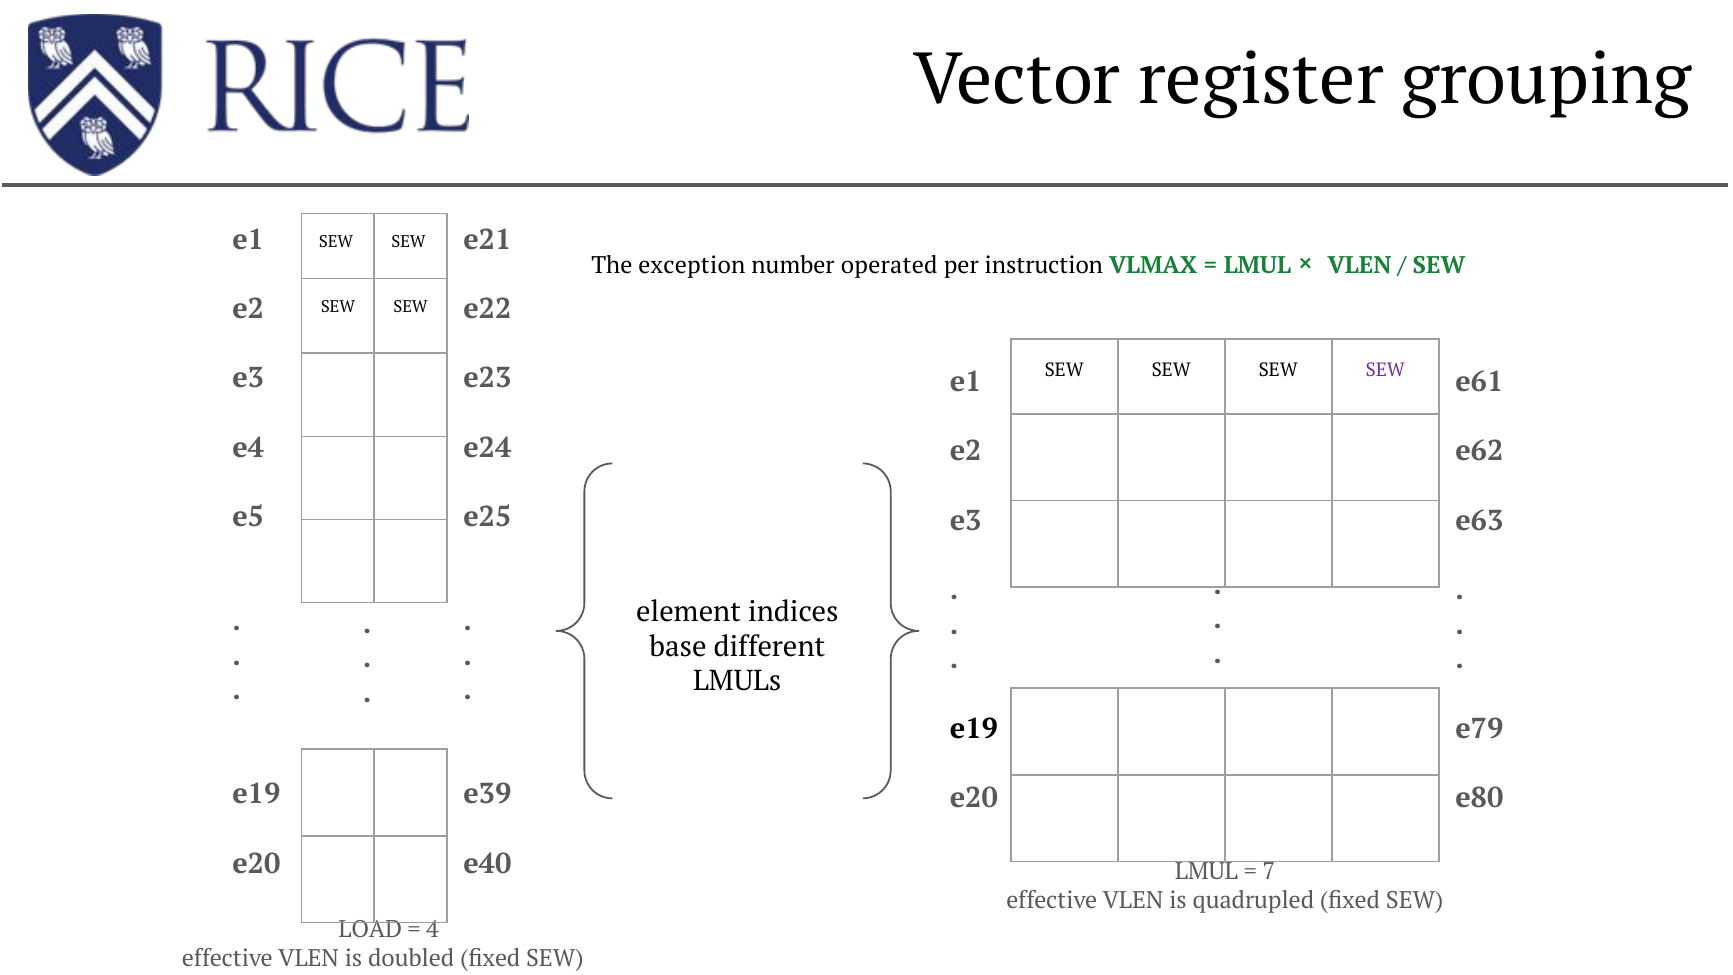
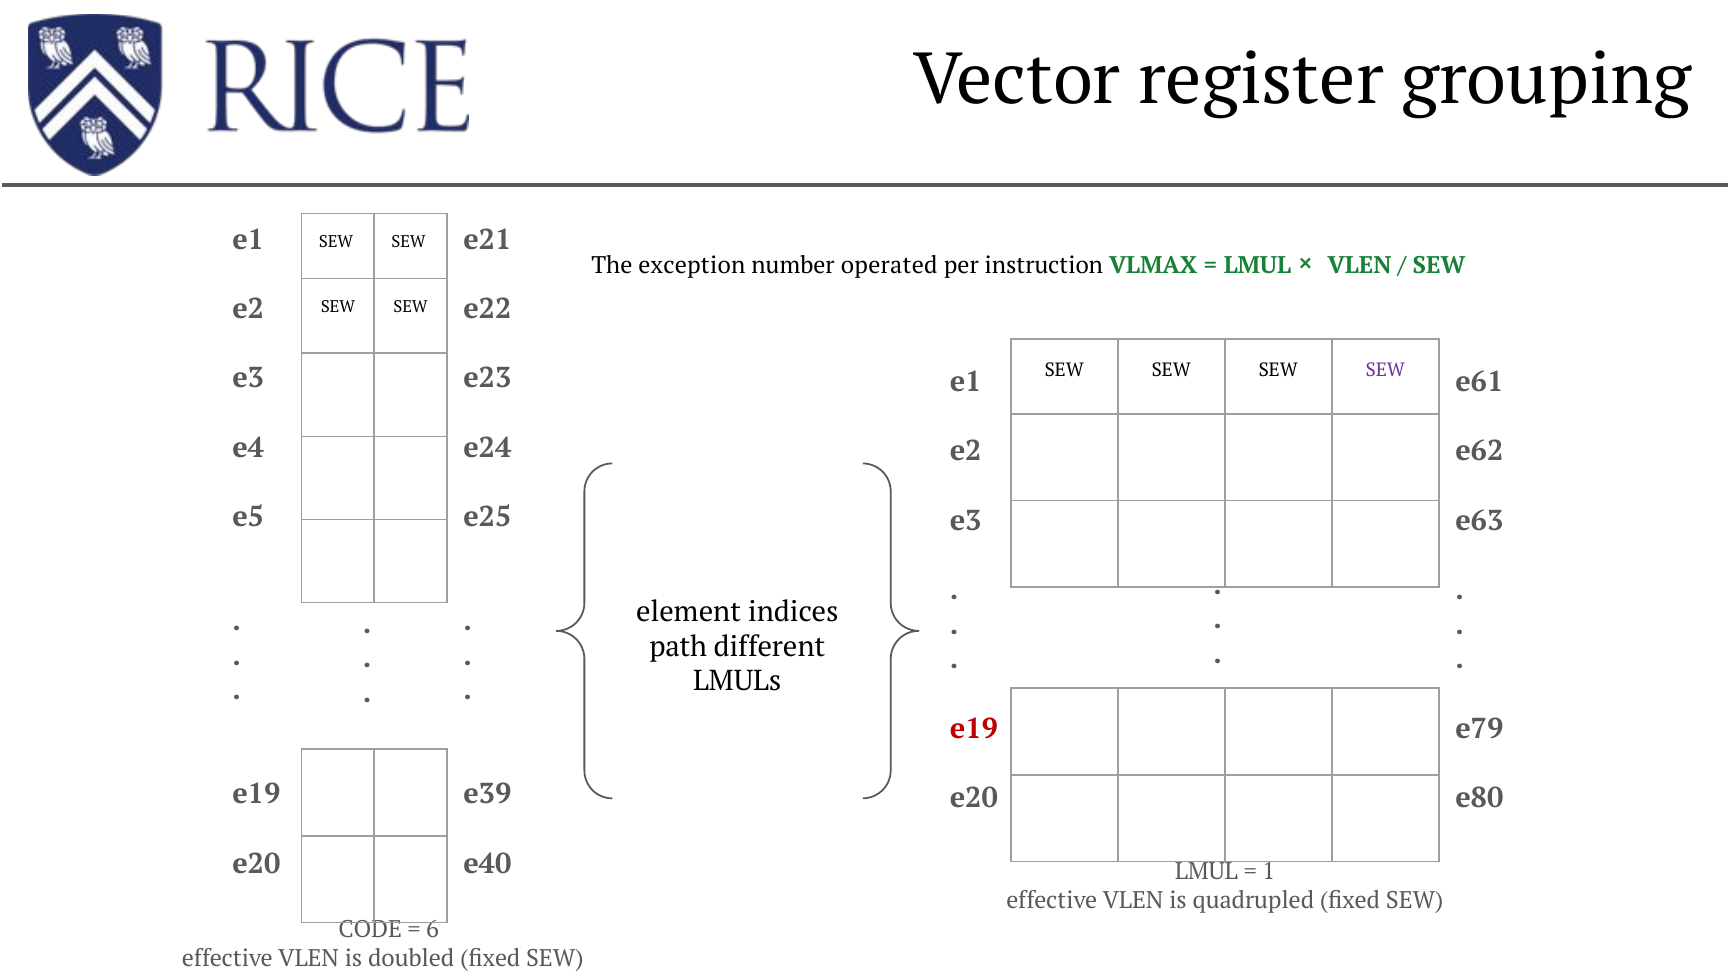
base: base -> path (678, 647)
e19 colour: black -> red (974, 729)
7: 7 -> 1 (1269, 872)
LOAD: LOAD -> CODE (370, 929)
4: 4 -> 6 (432, 929)
